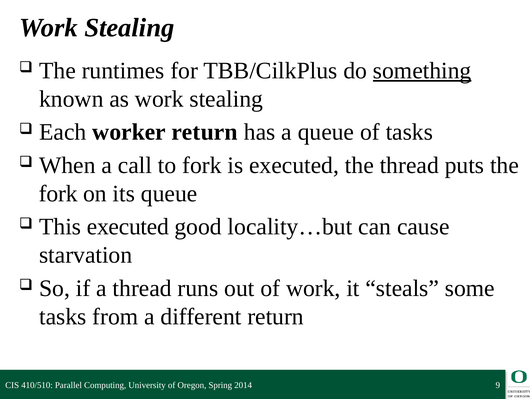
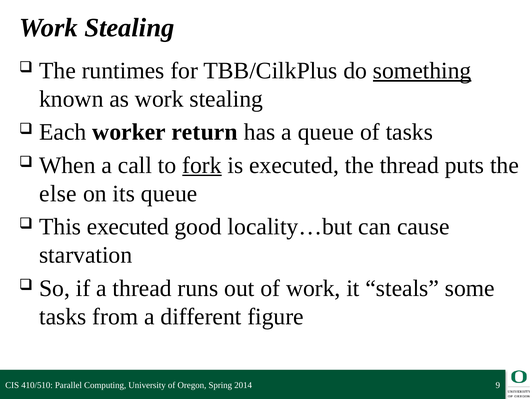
fork underline: none -> present (202, 165)
fork: fork -> else (58, 194)
different return: return -> figure (276, 317)
